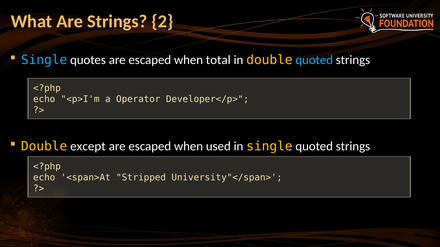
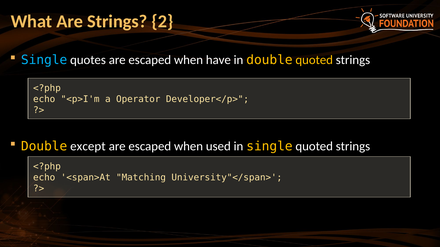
total: total -> have (218, 60)
quoted colour: light blue -> yellow (314, 60)
Stripped: Stripped -> Matching (141, 178)
